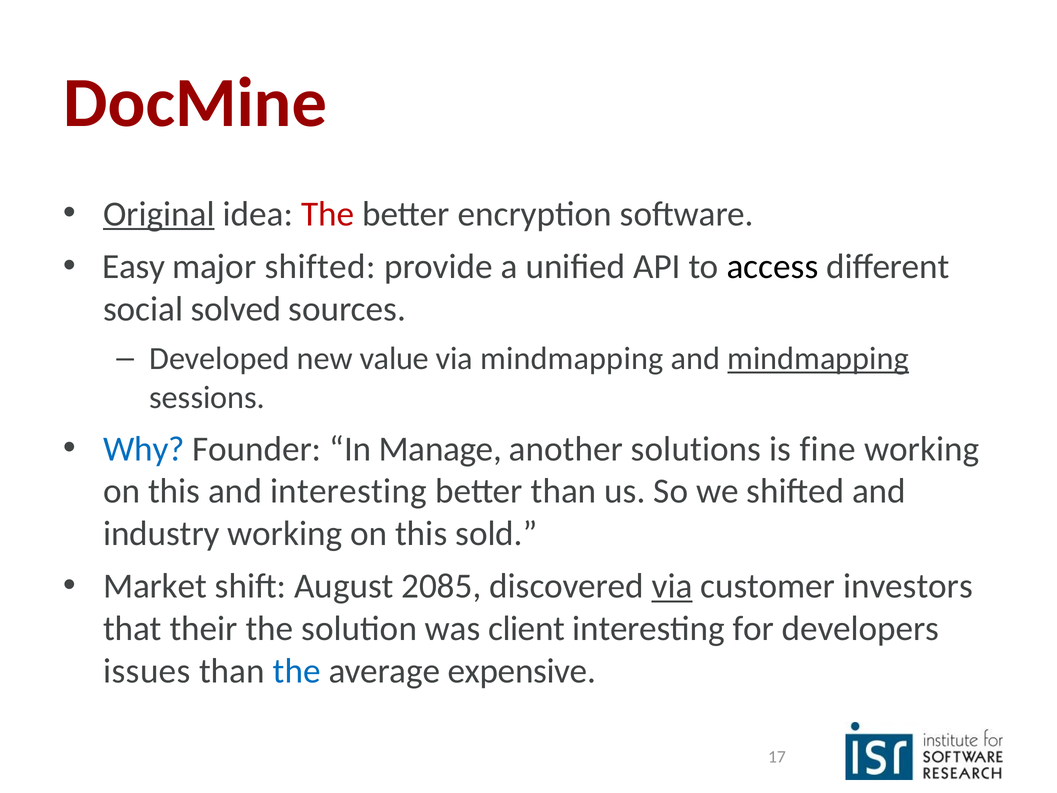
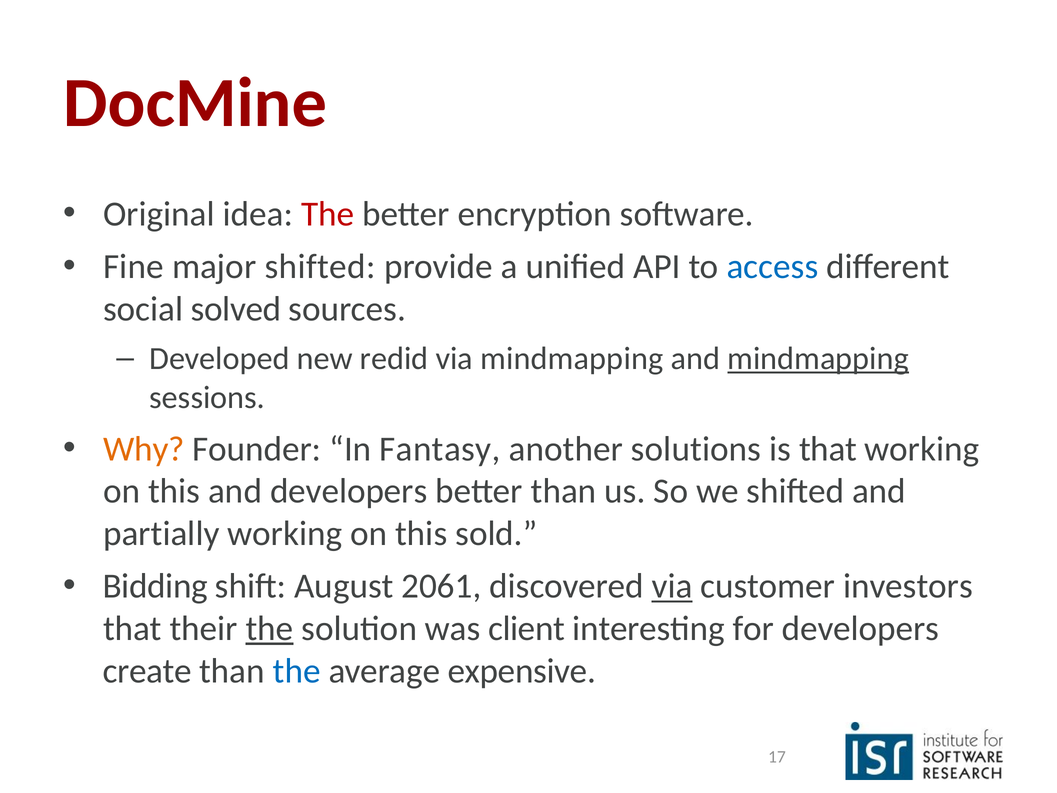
Original underline: present -> none (159, 214)
Easy: Easy -> Fine (134, 267)
access colour: black -> blue (772, 267)
value: value -> redid (394, 359)
Why colour: blue -> orange (144, 449)
Manage: Manage -> Fantasy (440, 449)
is fine: fine -> that (828, 449)
and interesting: interesting -> developers (349, 491)
industry: industry -> partially (161, 533)
Market: Market -> Bidding (155, 586)
2085: 2085 -> 2061 (441, 586)
the underline: none -> present (269, 628)
issues: issues -> create (147, 671)
